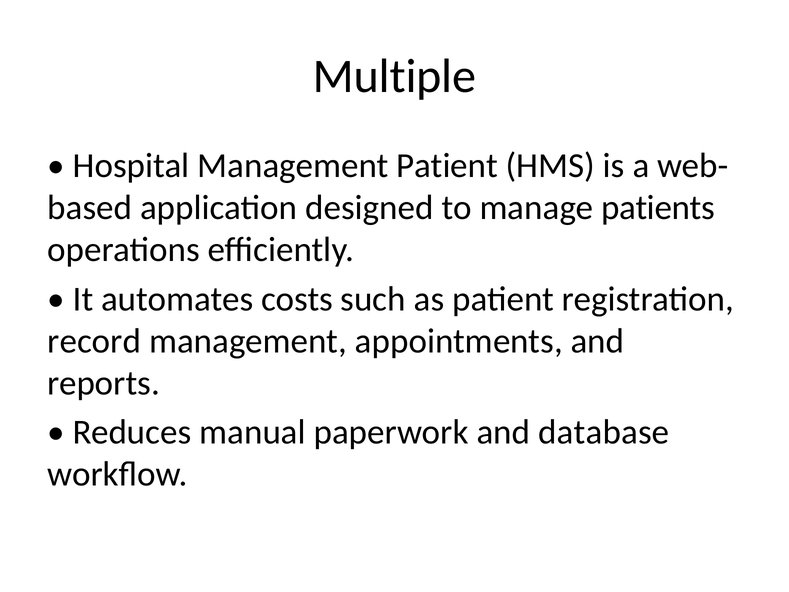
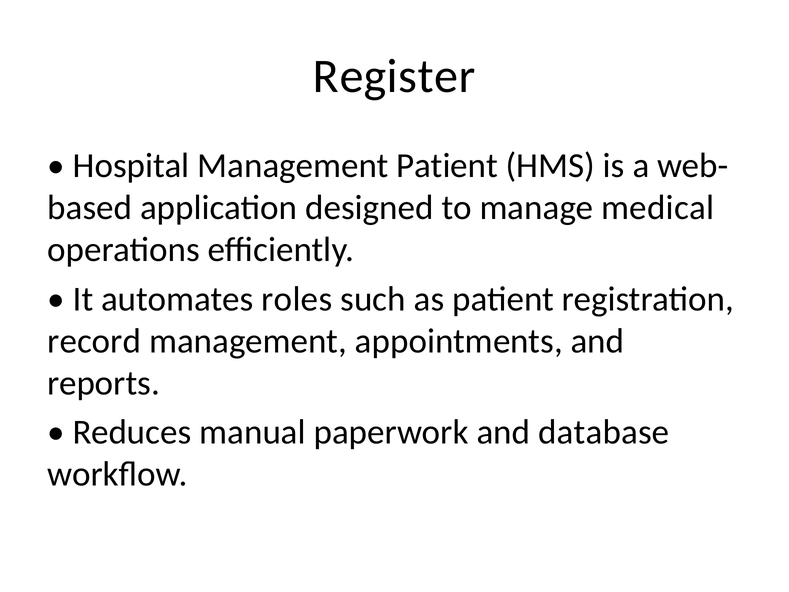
Multiple: Multiple -> Register (394, 76)
patients: patients -> medical (658, 208)
costs: costs -> roles (297, 299)
